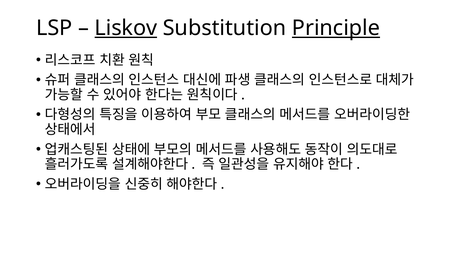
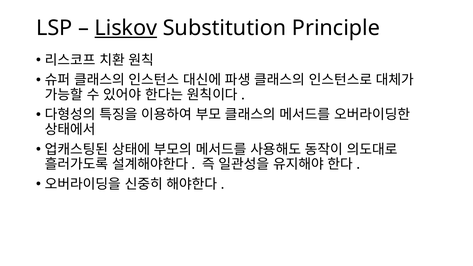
Principle underline: present -> none (336, 28)
